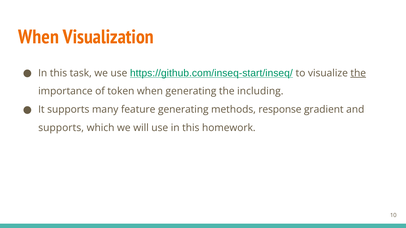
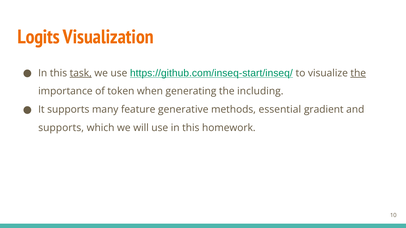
When: When -> Logits (39, 37)
task underline: none -> present (81, 73)
feature generating: generating -> generative (183, 110)
response: response -> essential (280, 110)
